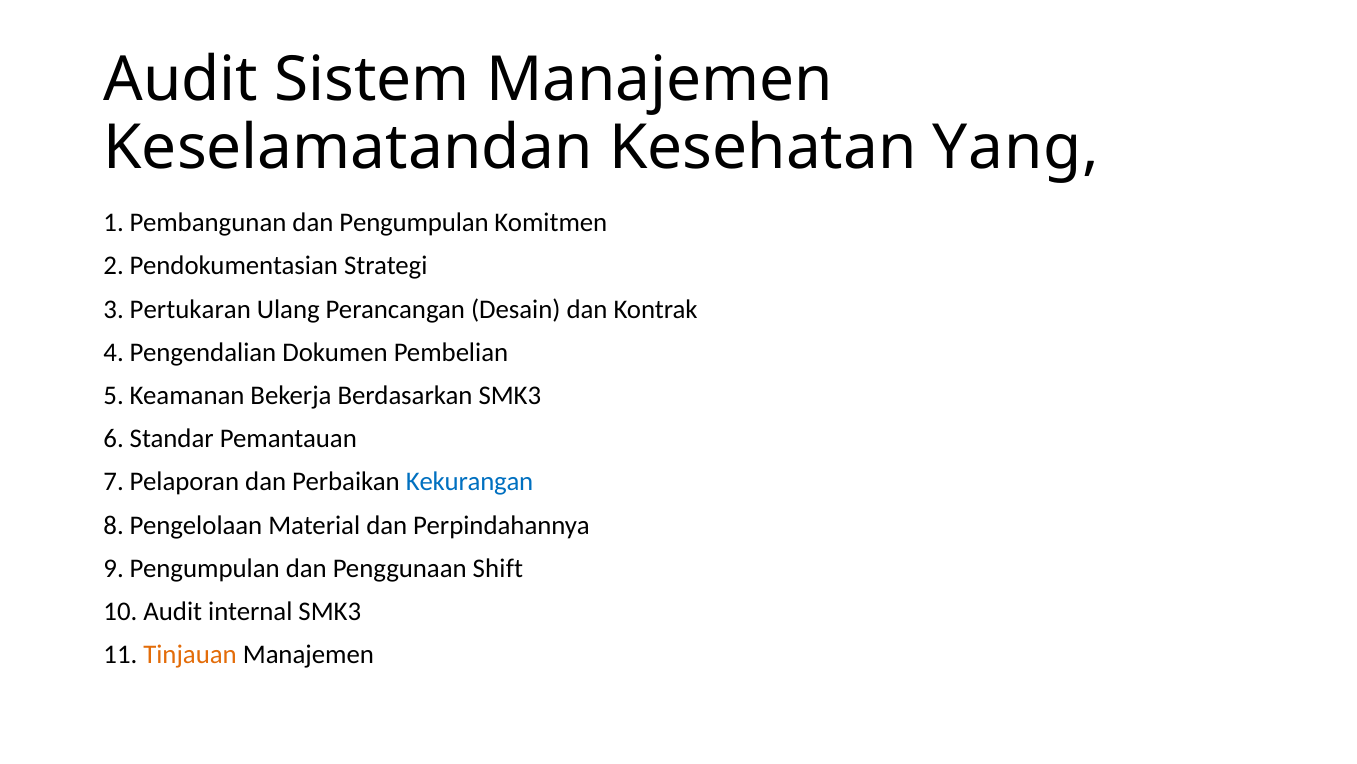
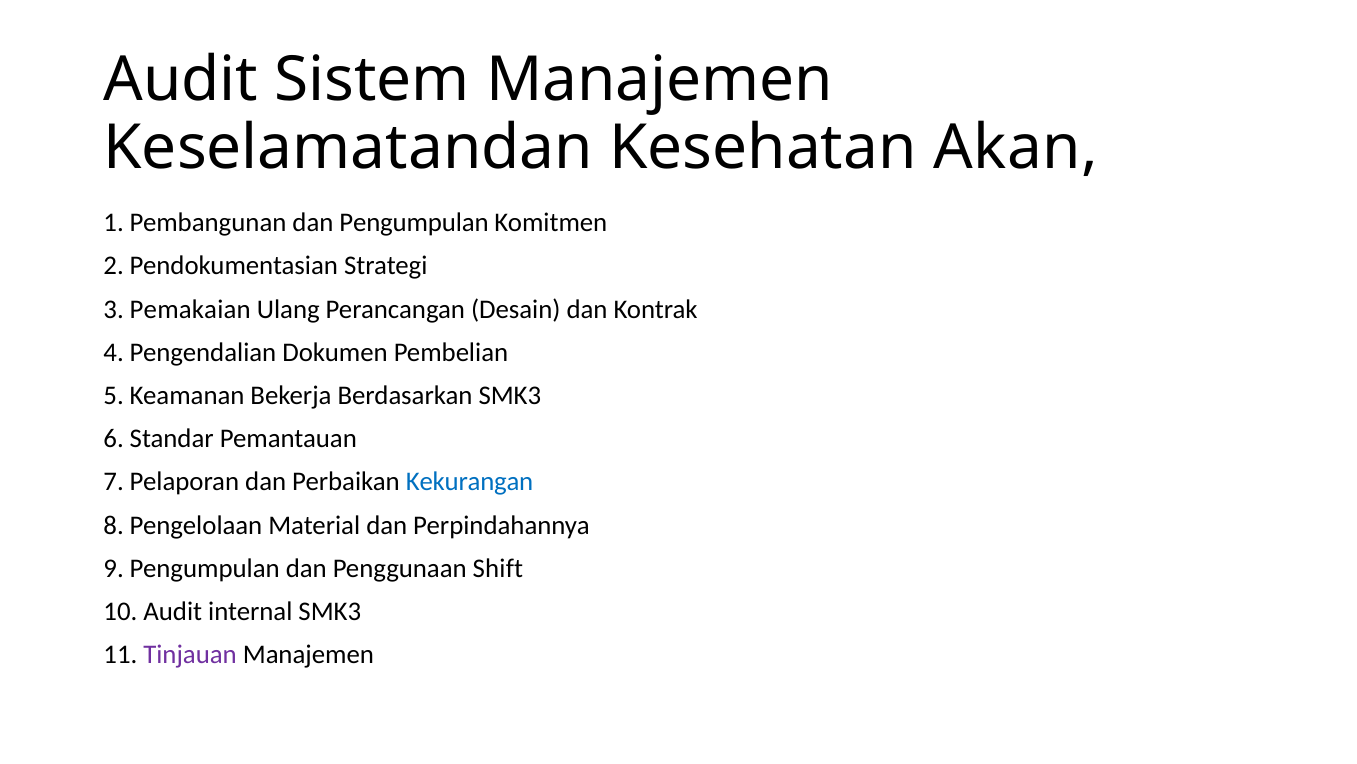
Yang: Yang -> Akan (1016, 148)
Pertukaran: Pertukaran -> Pemakaian (190, 309)
Tinjauan colour: orange -> purple (190, 654)
